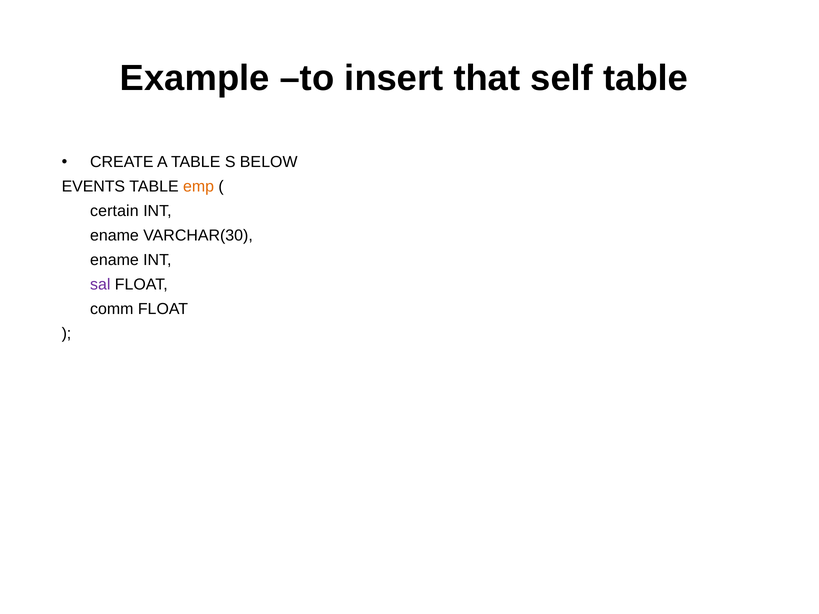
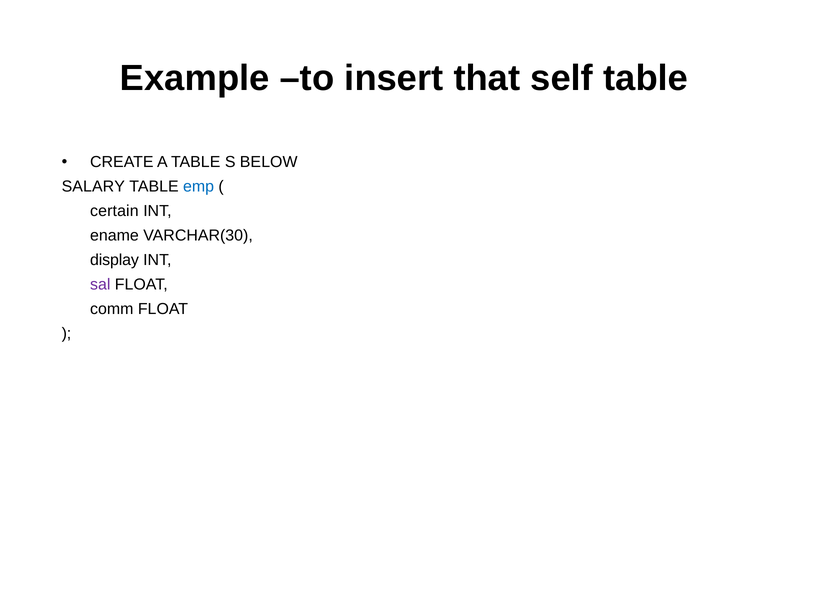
EVENTS: EVENTS -> SALARY (93, 186)
emp colour: orange -> blue (199, 186)
ename: ename -> display (114, 260)
